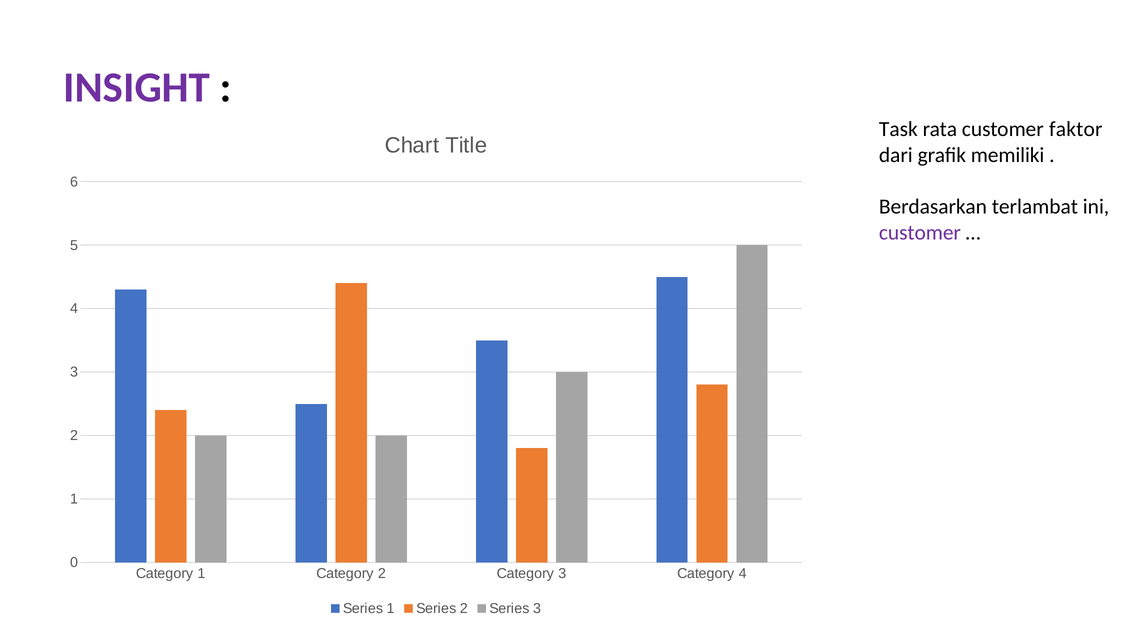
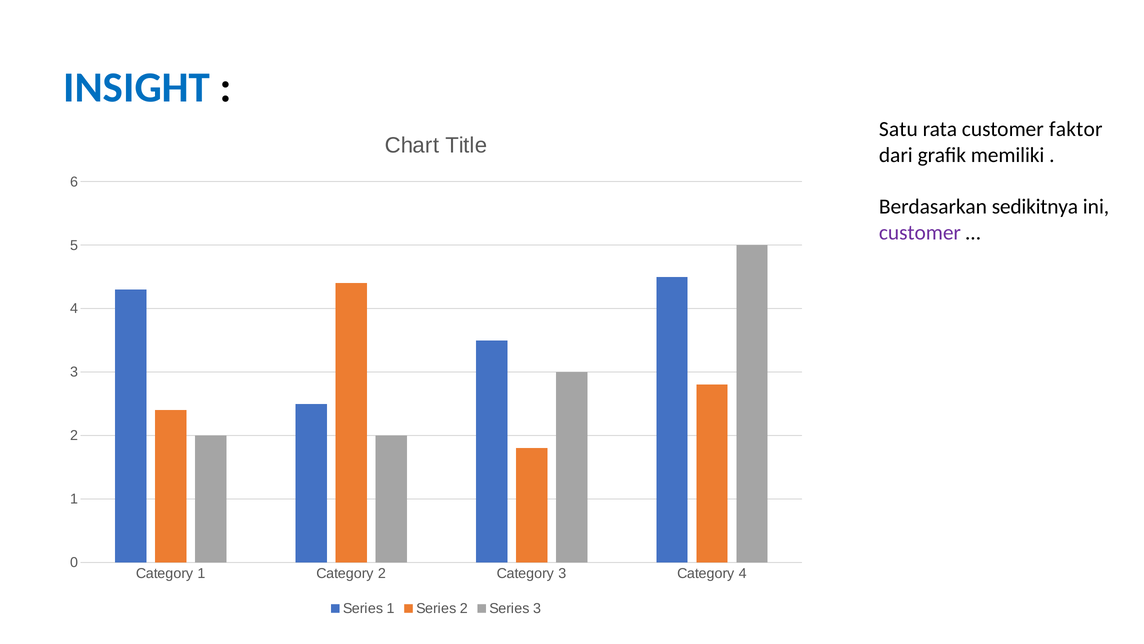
INSIGHT colour: purple -> blue (137, 87)
Task: Task -> Satu (898, 129)
terlambat: terlambat -> sedikitnya (1035, 207)
